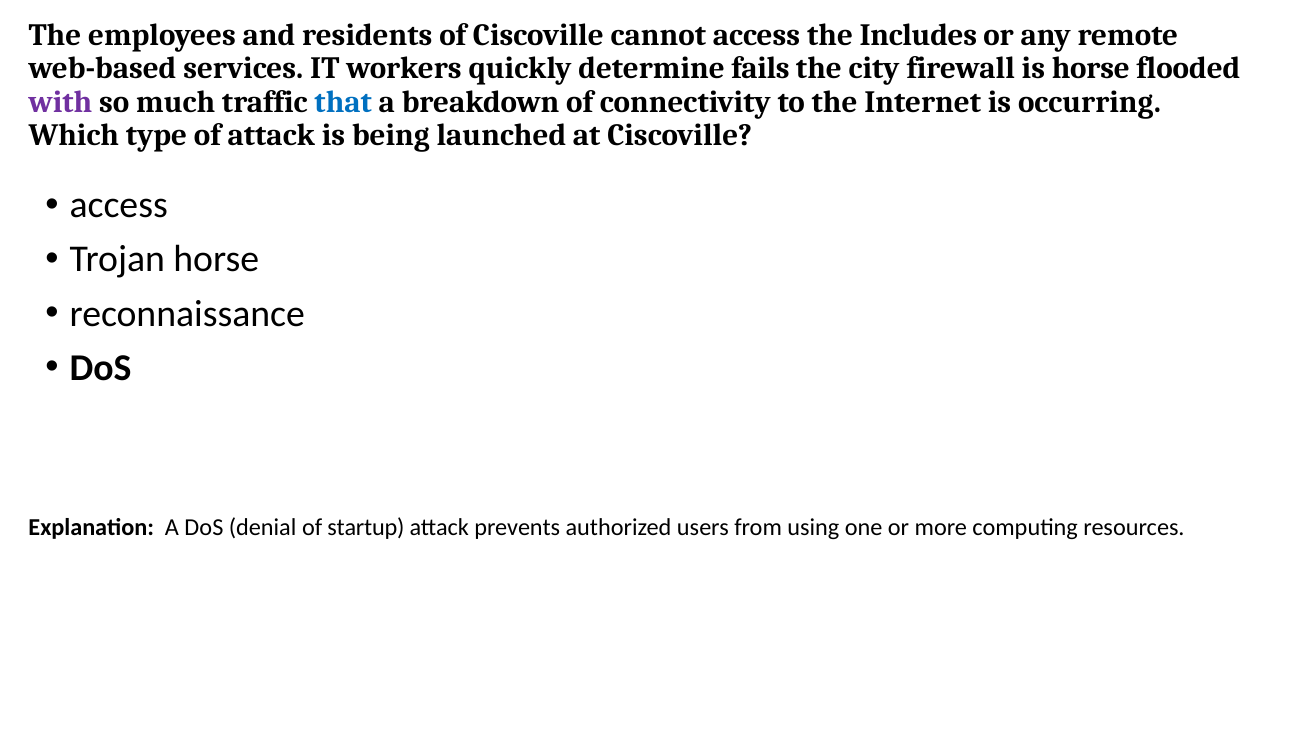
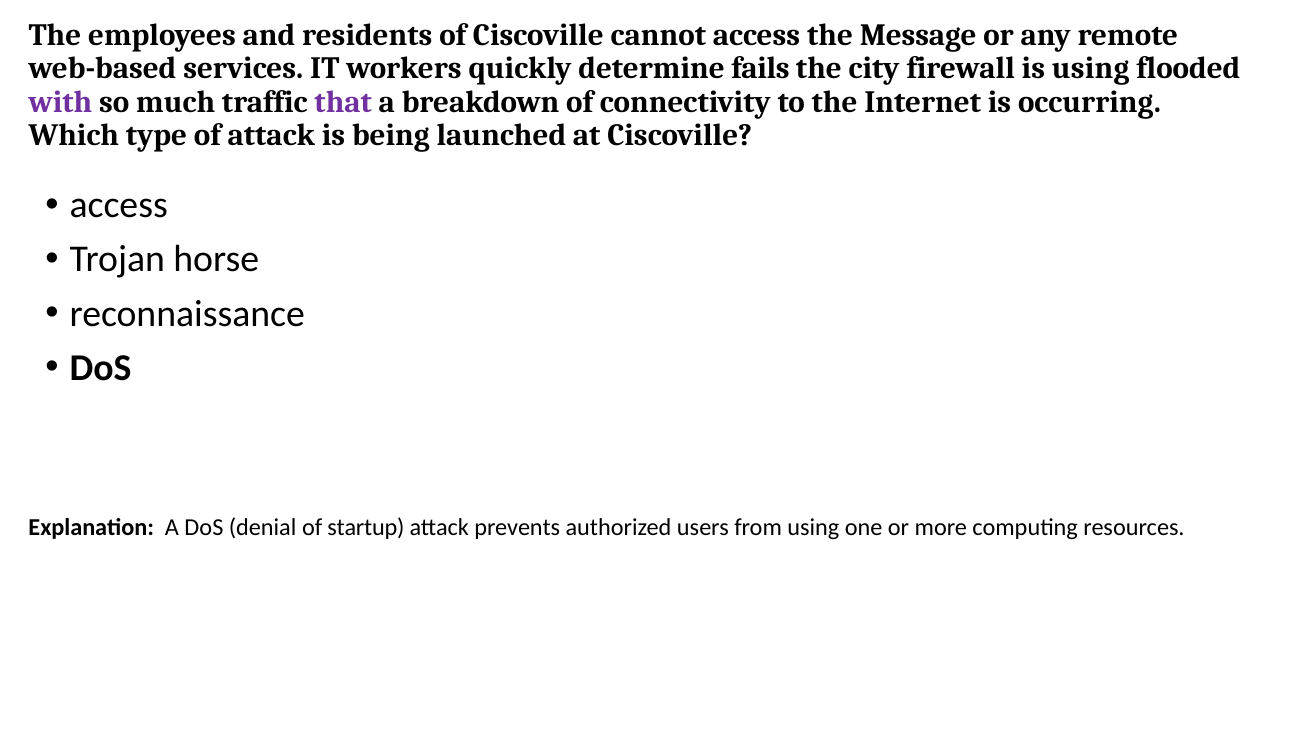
Includes: Includes -> Message (918, 35)
is horse: horse -> using (1091, 68)
that colour: blue -> purple (343, 102)
